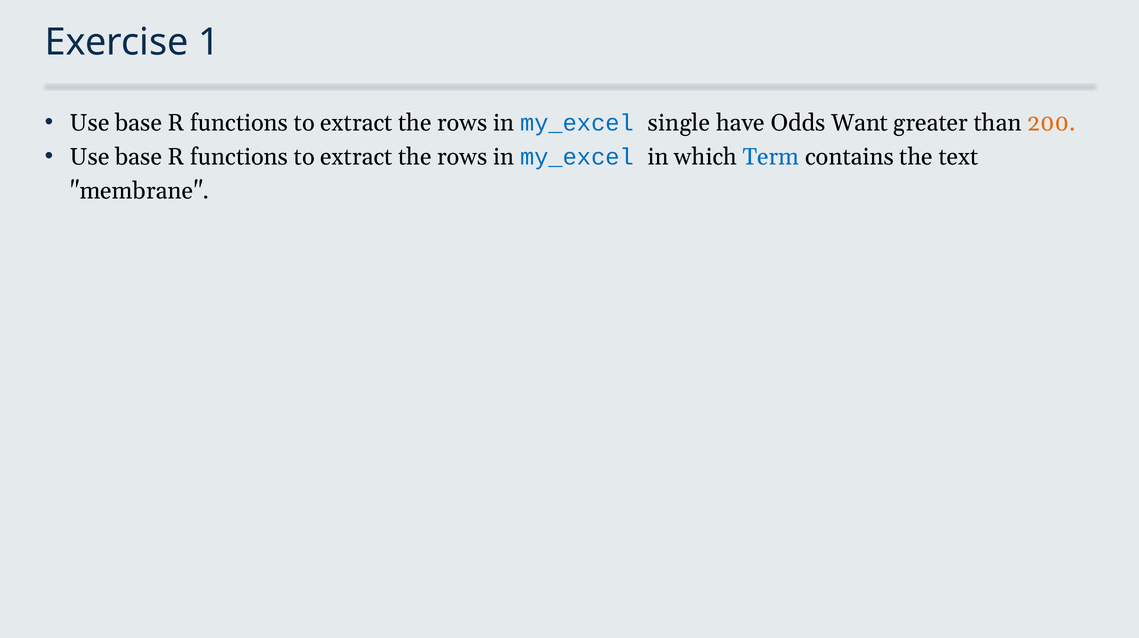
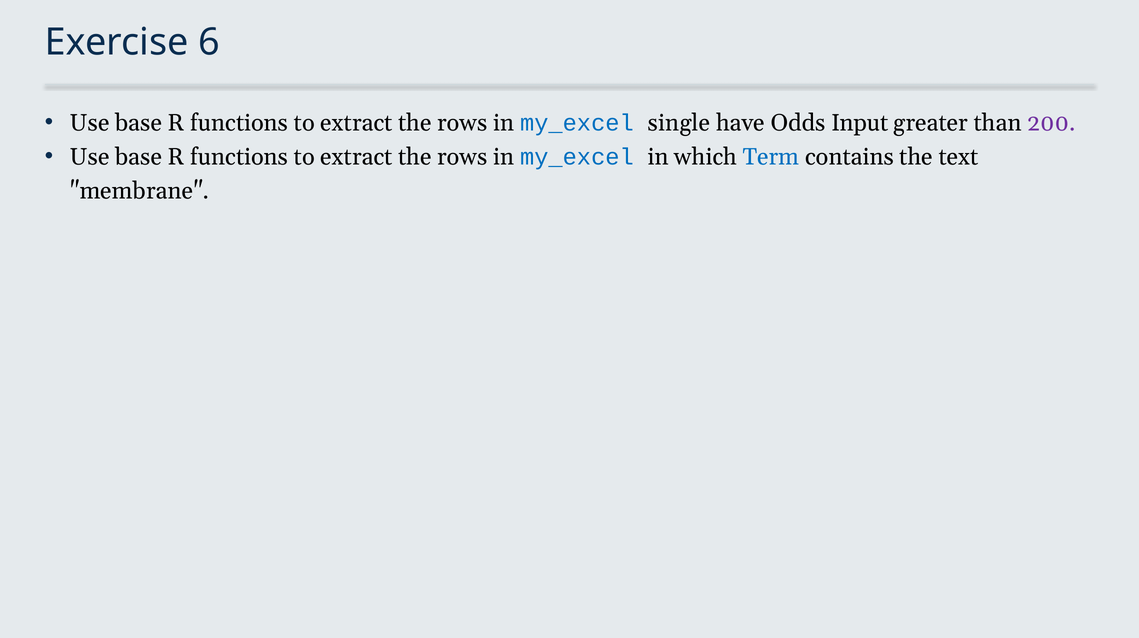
1: 1 -> 6 (209, 42)
Want: Want -> Input (860, 123)
200 colour: orange -> purple (1051, 123)
